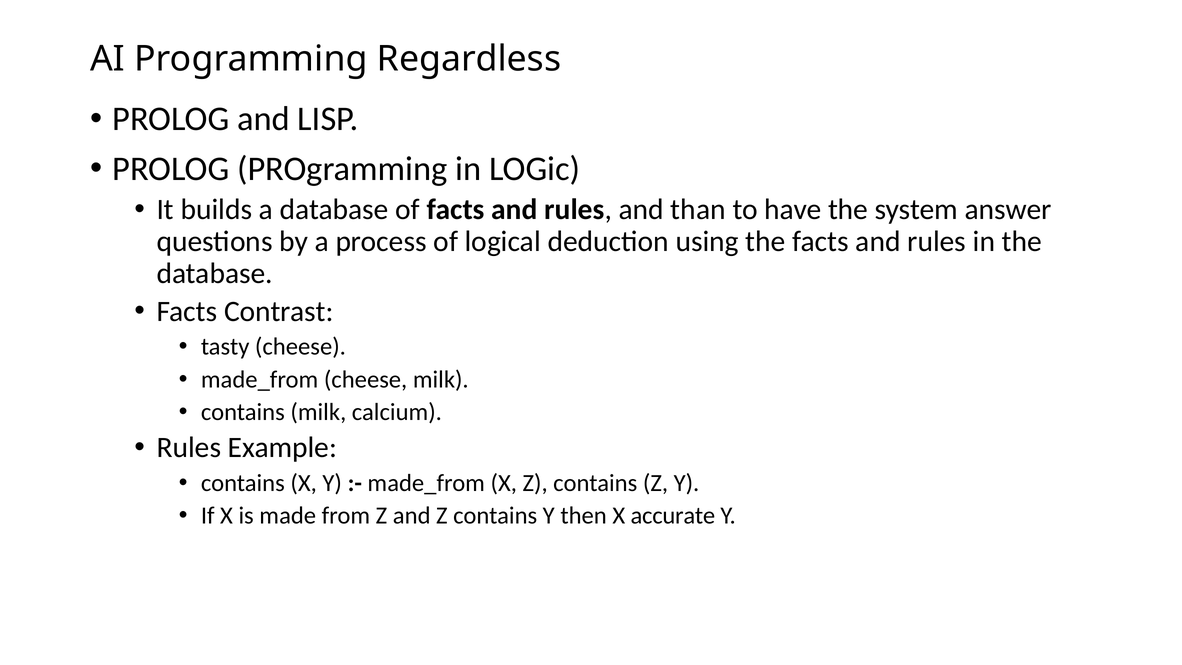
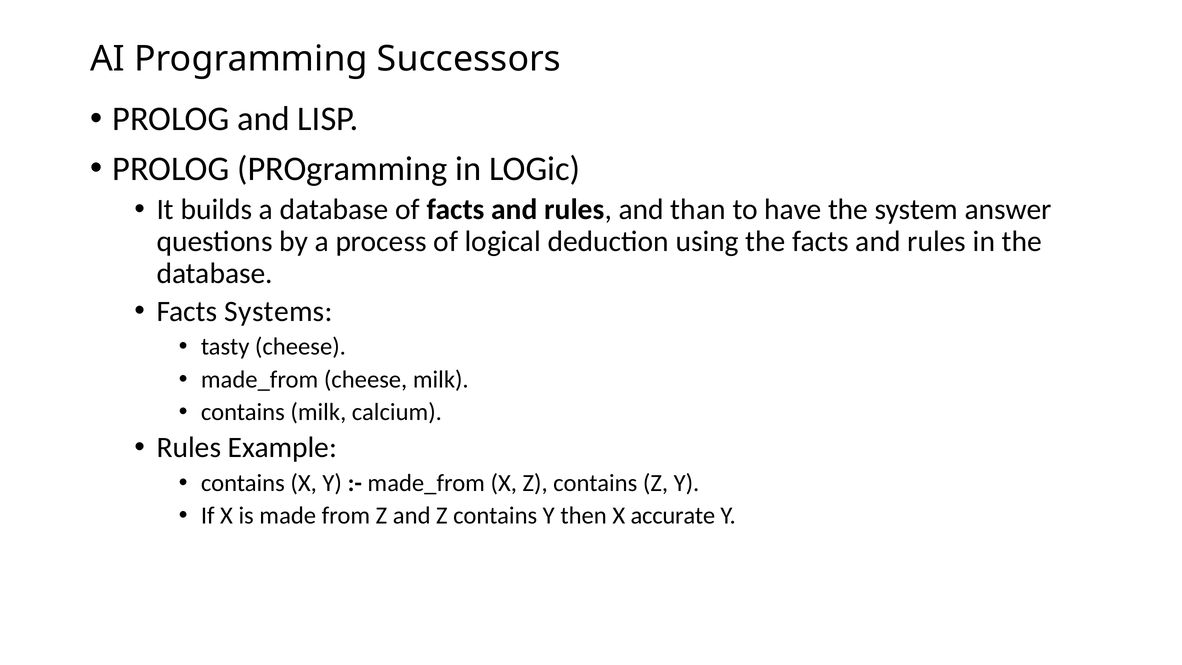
Regardless: Regardless -> Successors (469, 59)
Contrast: Contrast -> Systems (279, 311)
